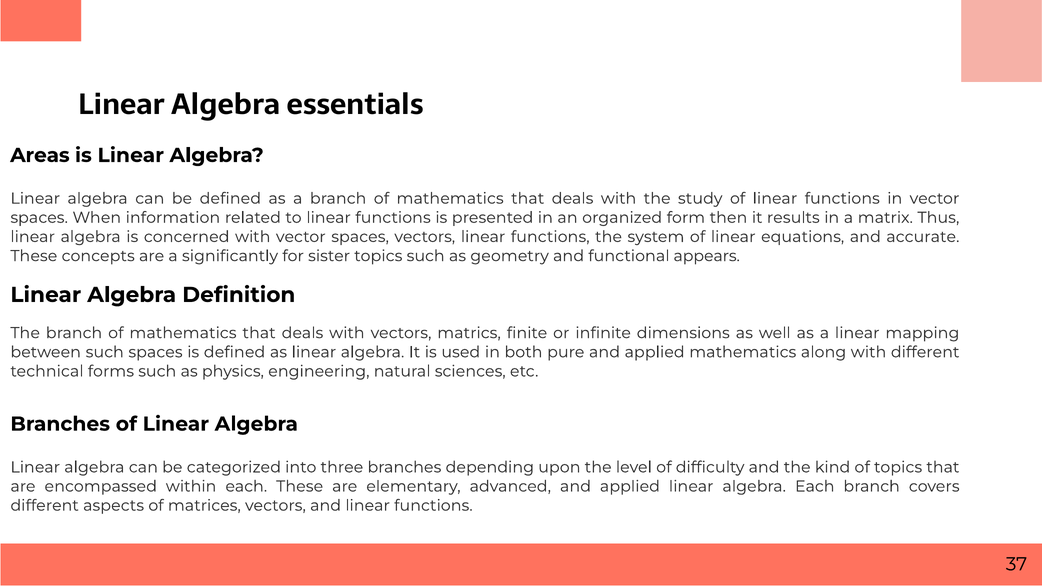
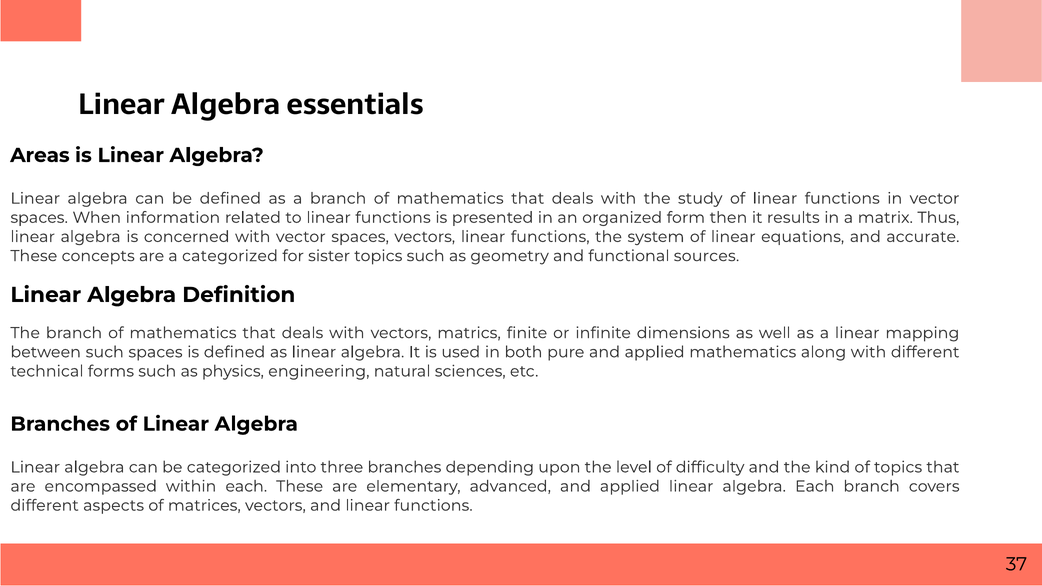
a significantly: significantly -> categorized (230, 256)
appears: appears -> sources (707, 256)
